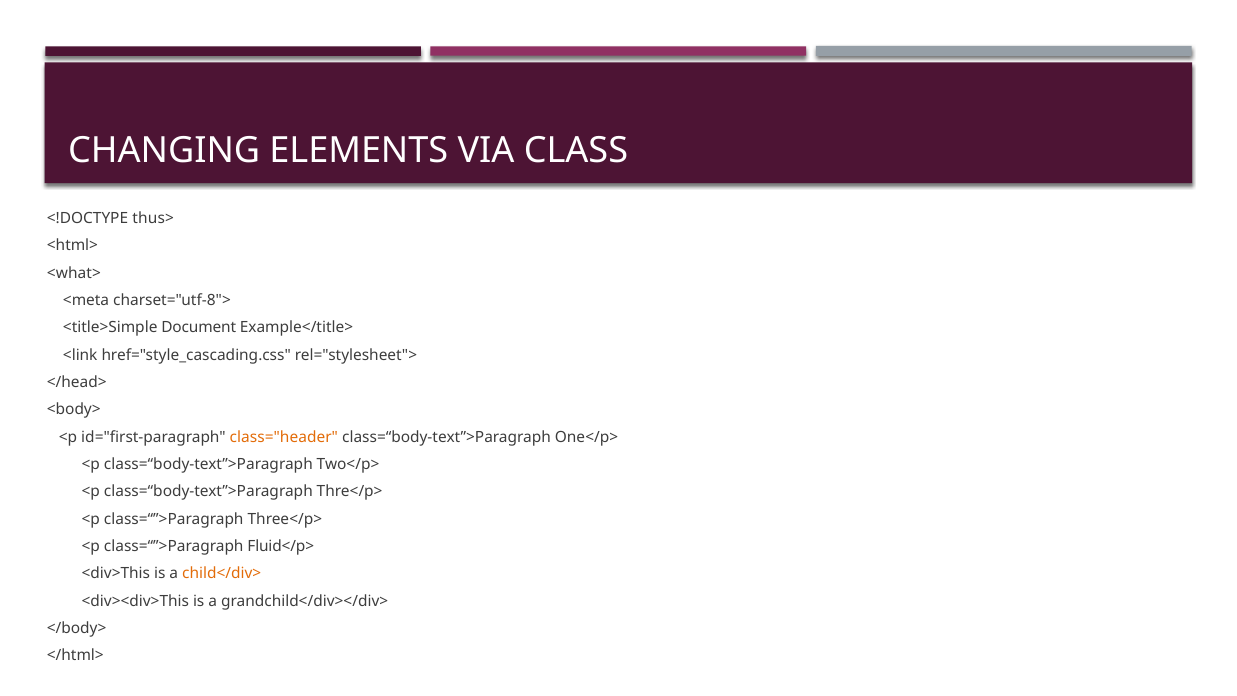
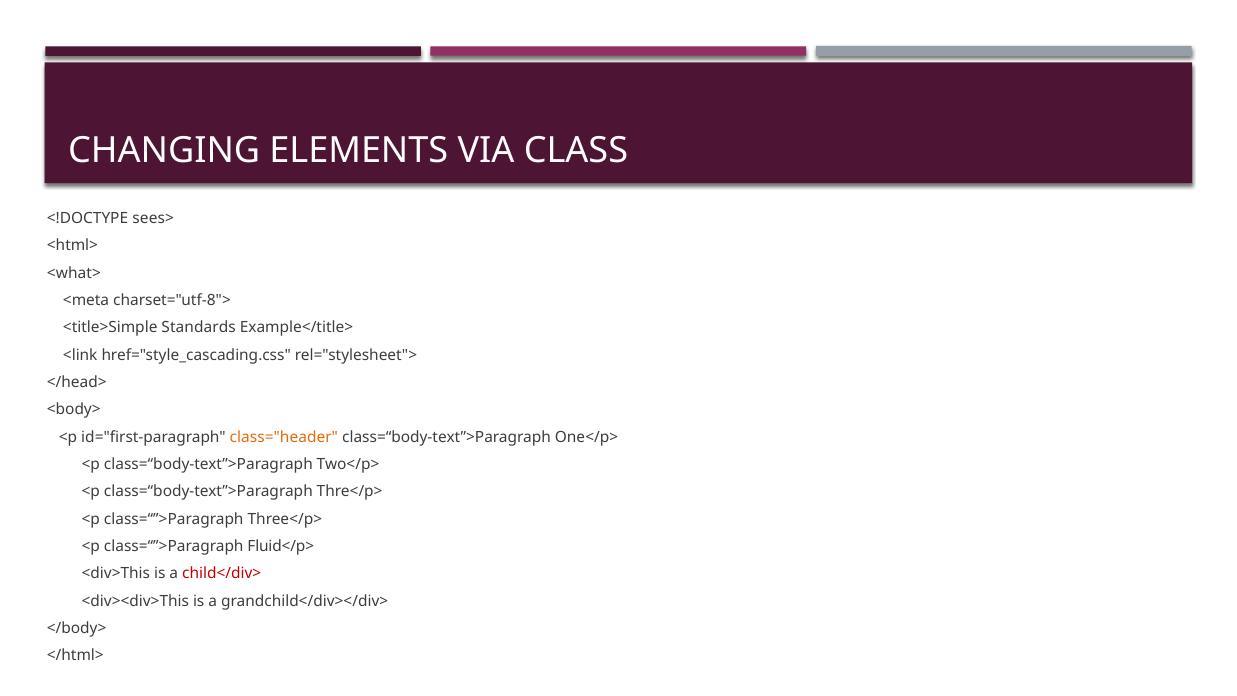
thus>: thus> -> sees> (153, 218)
Document: Document -> Standards (199, 328)
child</div> colour: orange -> red (222, 574)
